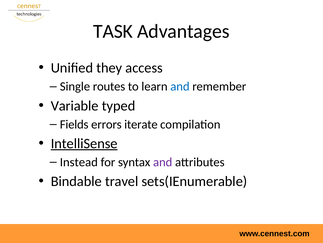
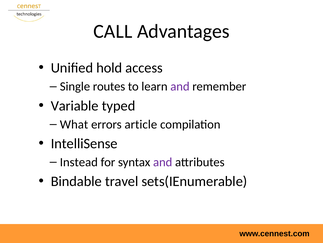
TASK: TASK -> CALL (113, 31)
they: they -> hold (109, 68)
and colour: blue -> purple (180, 86)
Fields: Fields -> What (74, 124)
iterate: iterate -> article (141, 124)
IntelliSense underline: present -> none (84, 143)
